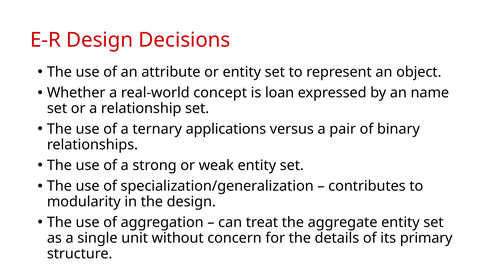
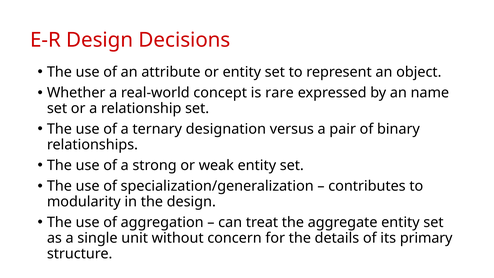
loan: loan -> rare (279, 93)
applications: applications -> designation (226, 129)
